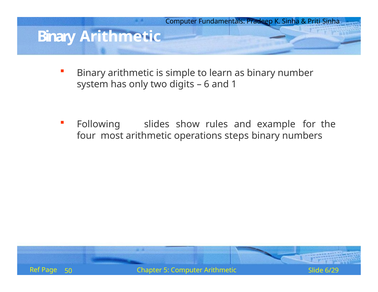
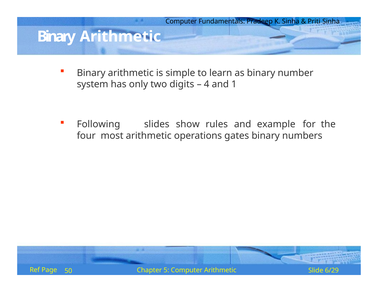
6: 6 -> 4 (207, 84)
steps: steps -> gates (237, 136)
